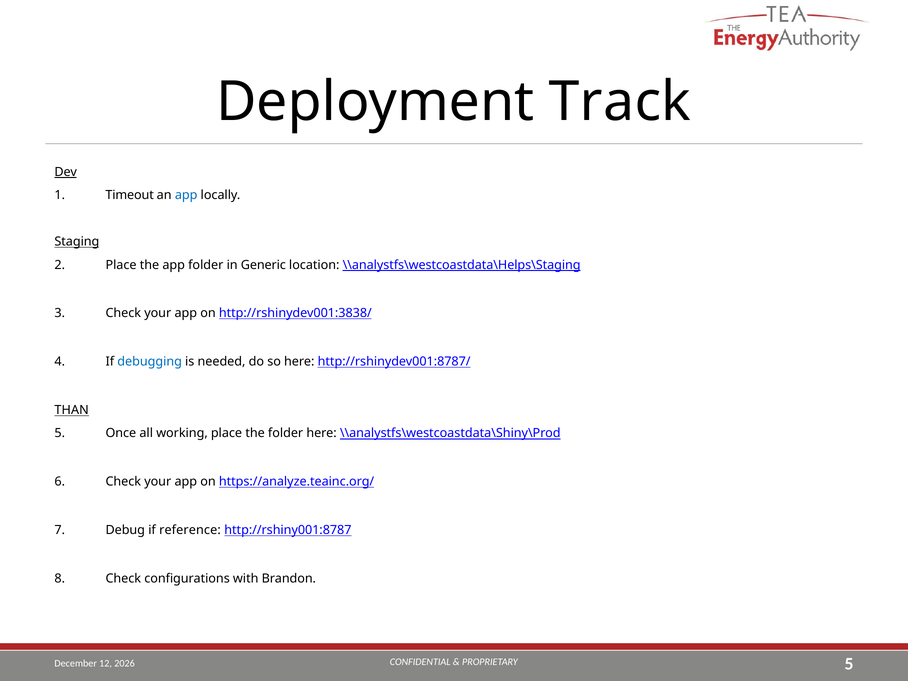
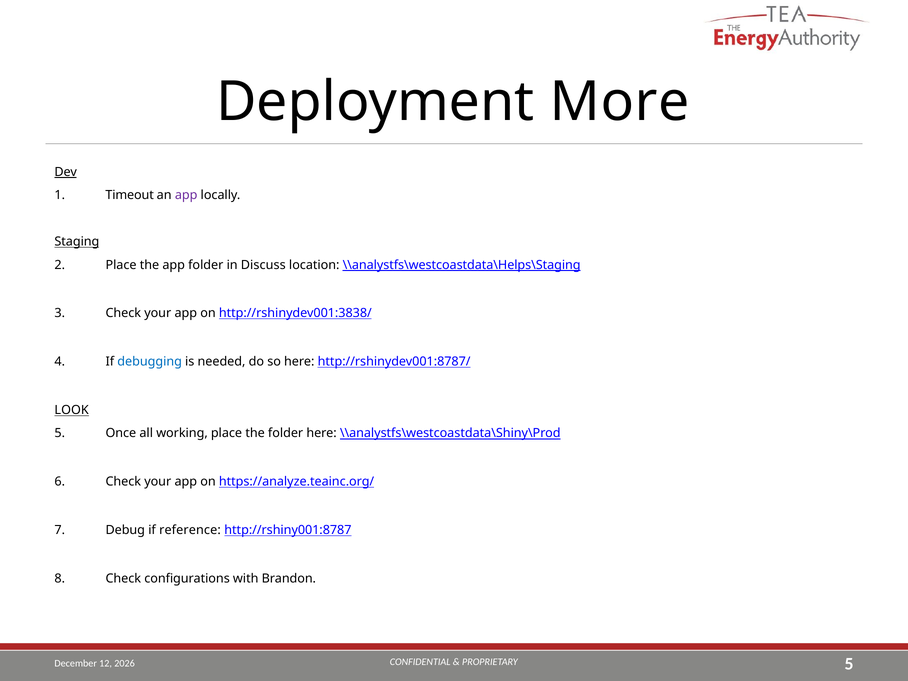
Track: Track -> More (620, 102)
app colour: blue -> purple (186, 195)
Generic: Generic -> Discuss (263, 265)
THAN: THAN -> LOOK (72, 410)
